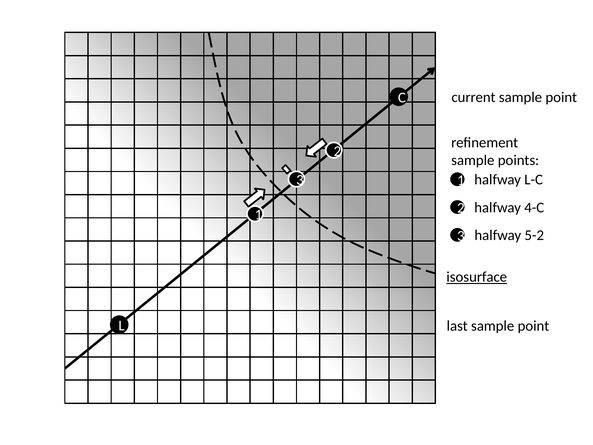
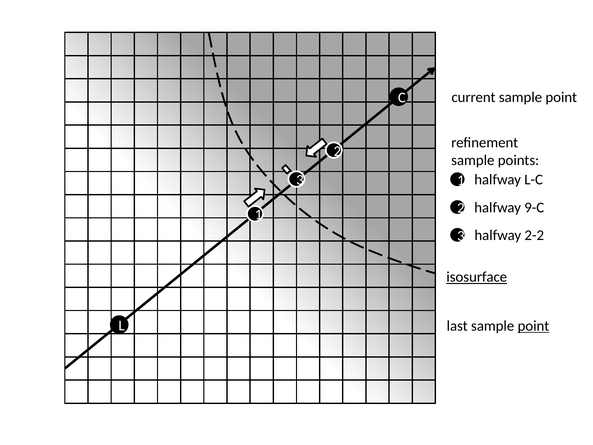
4-C: 4-C -> 9-C (534, 207)
5-2: 5-2 -> 2-2 (534, 235)
point underline: none -> present (533, 326)
